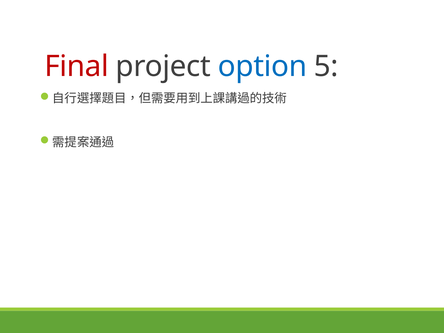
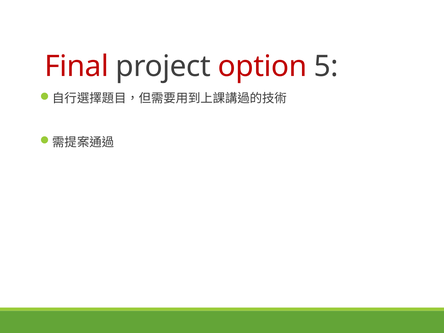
option colour: blue -> red (262, 66)
